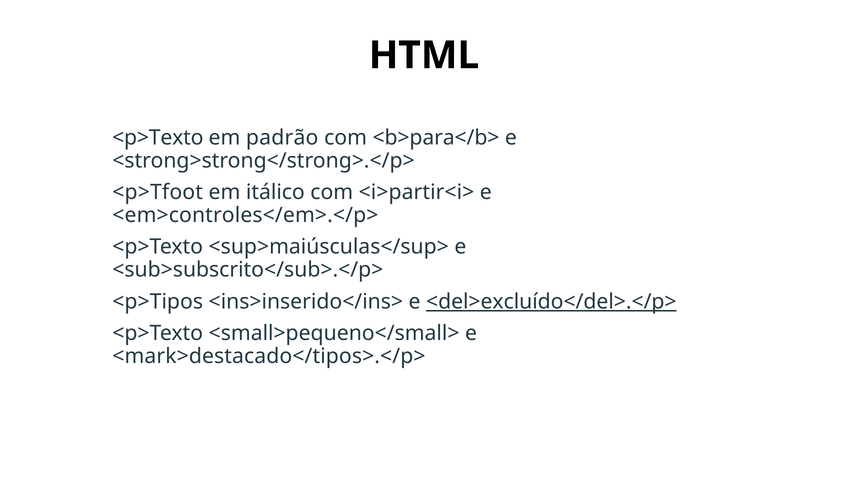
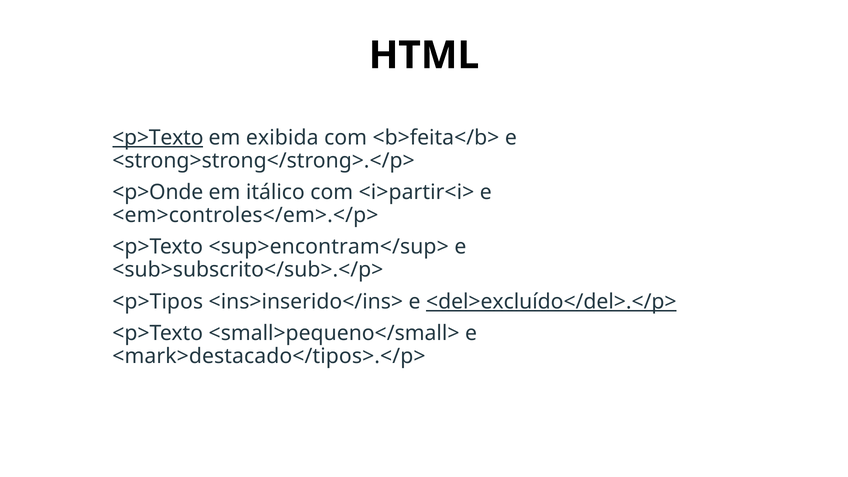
<p>Texto underline: none -> present (158, 138)
padrão: padrão -> exibida (282, 138)
<b>para</b>: <b>para</b> -> <b>feita</b> (436, 138)
<p>Tfoot: <p>Tfoot -> <p>Onde (158, 192)
<sup>maiúsculas</sup>: <sup>maiúsculas</sup> -> <sup>encontram</sup> (329, 247)
